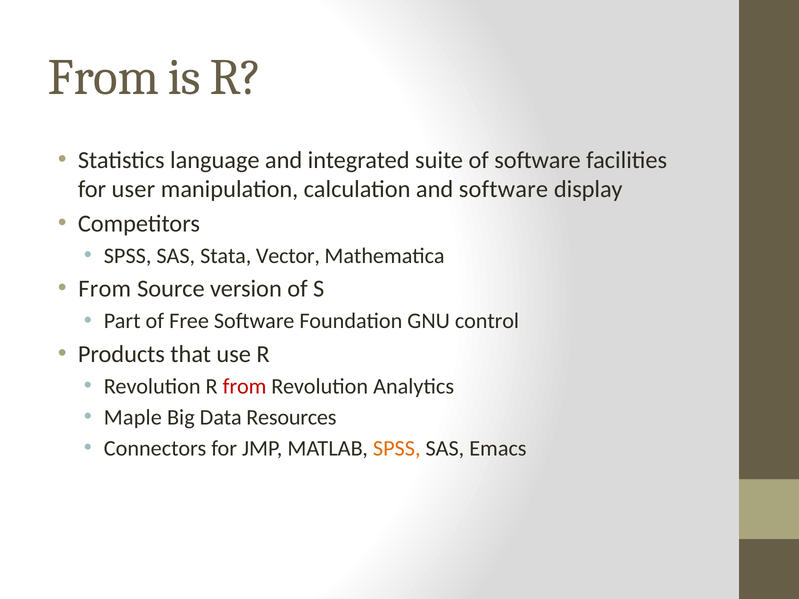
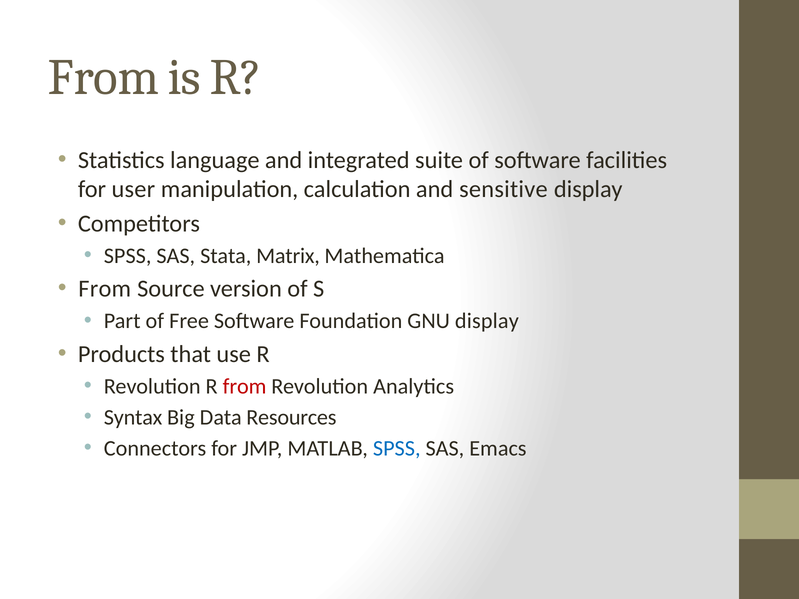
and software: software -> sensitive (503, 189)
Vector: Vector -> Matrix (288, 256)
GNU control: control -> display (487, 321)
Maple: Maple -> Syntax (133, 417)
SPSS colour: orange -> blue (397, 449)
